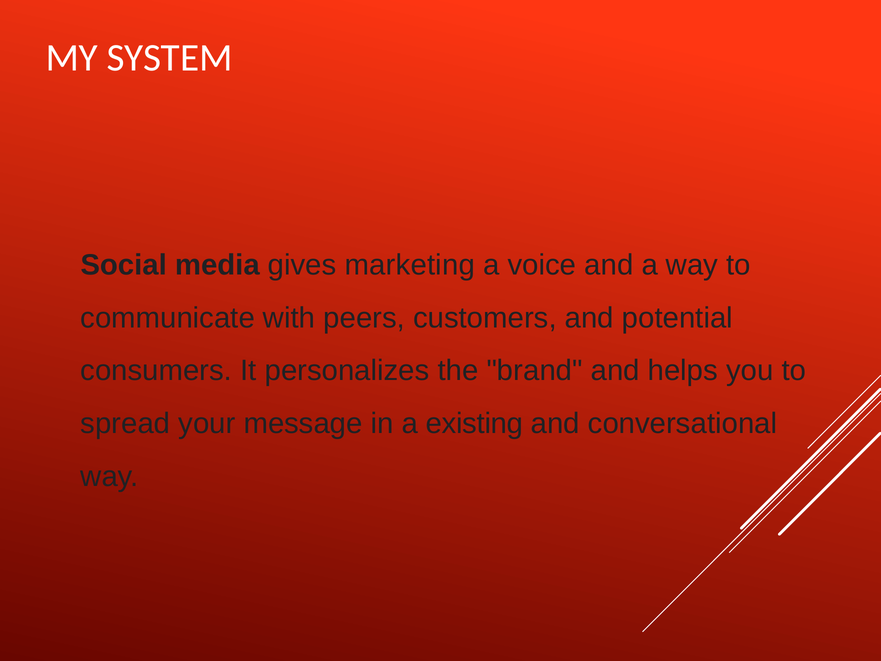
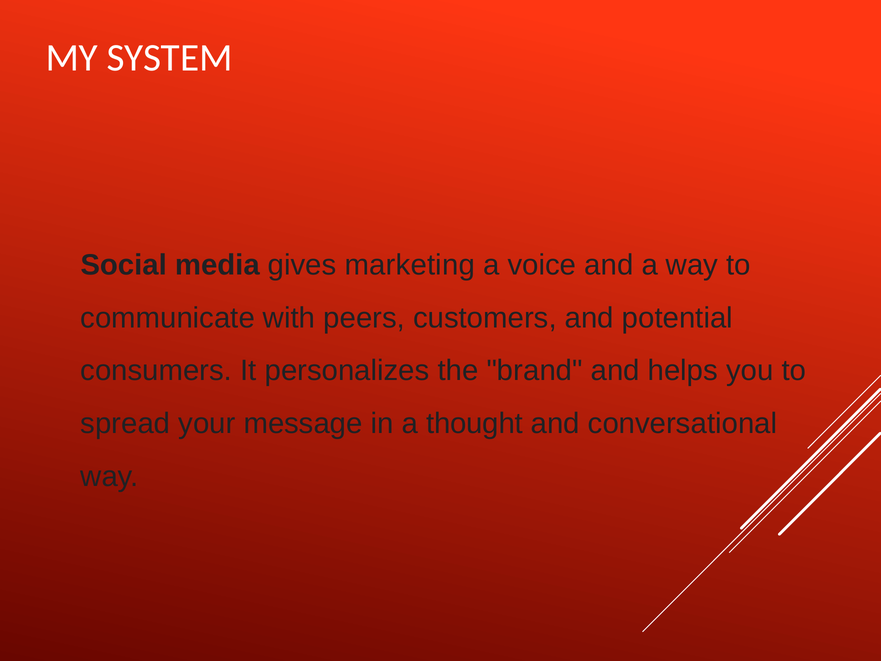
existing: existing -> thought (475, 423)
